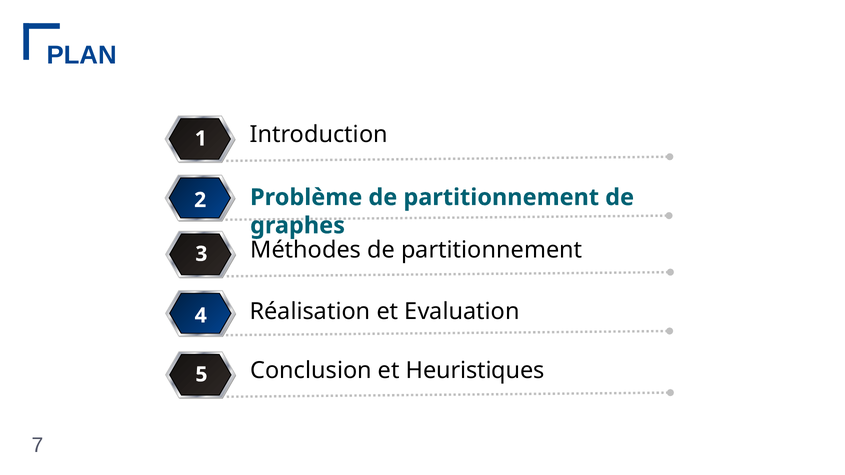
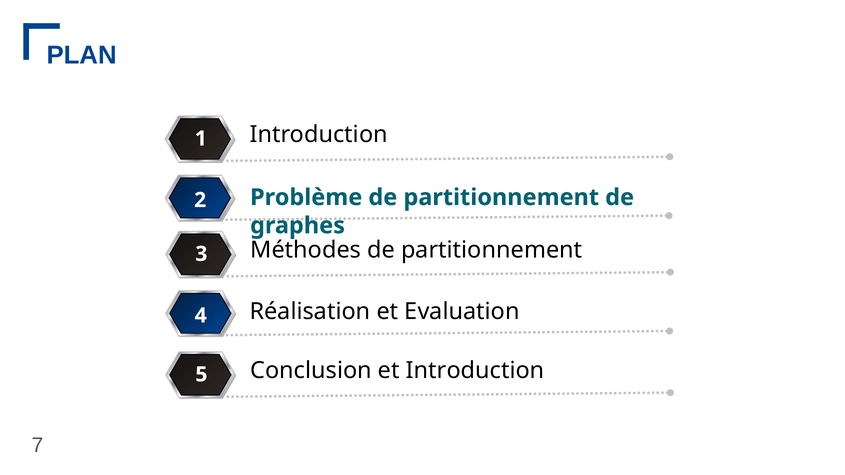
et Heuristiques: Heuristiques -> Introduction (475, 371)
